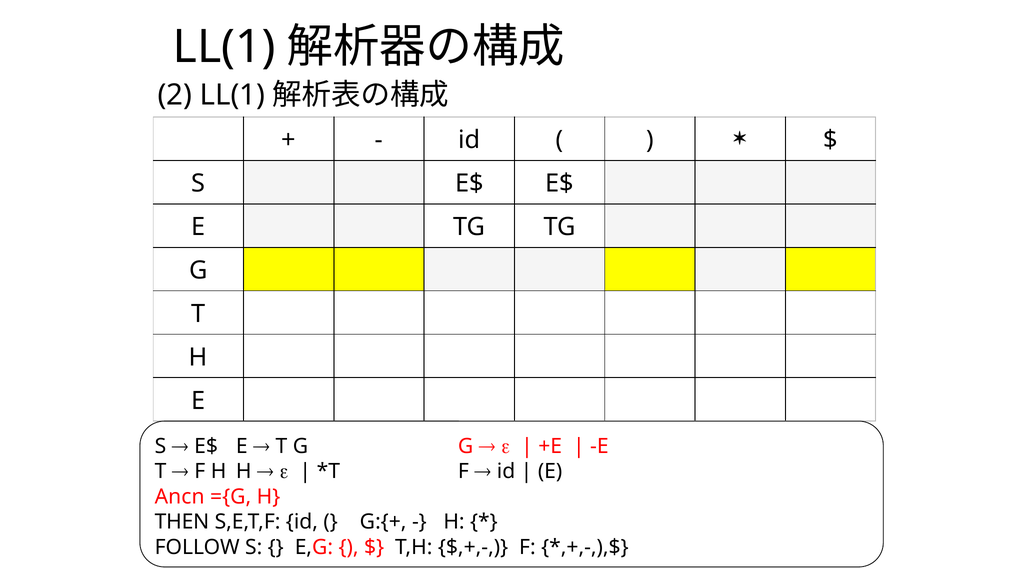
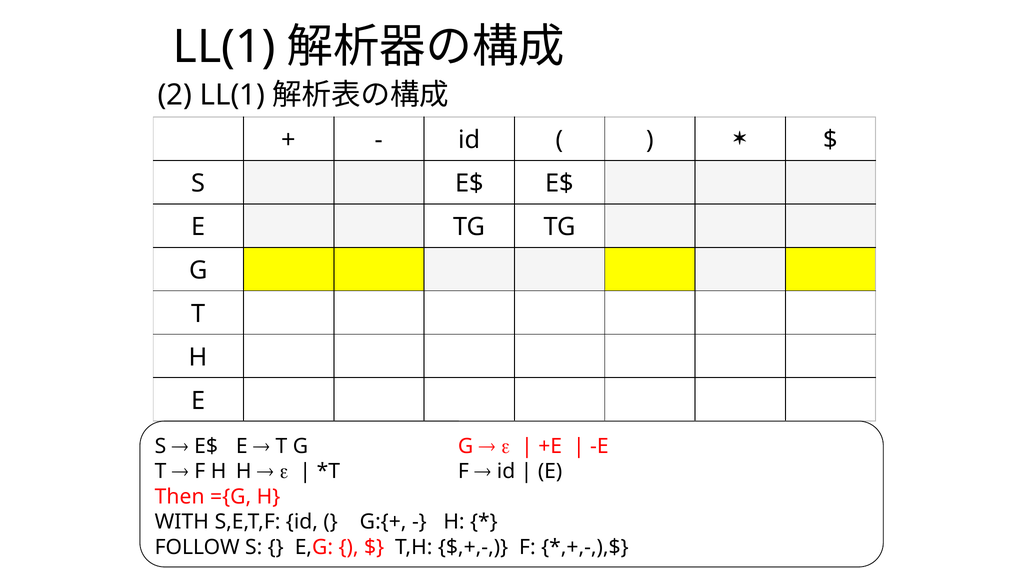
Ancn: Ancn -> Then (180, 497)
THEN: THEN -> WITH (182, 523)
